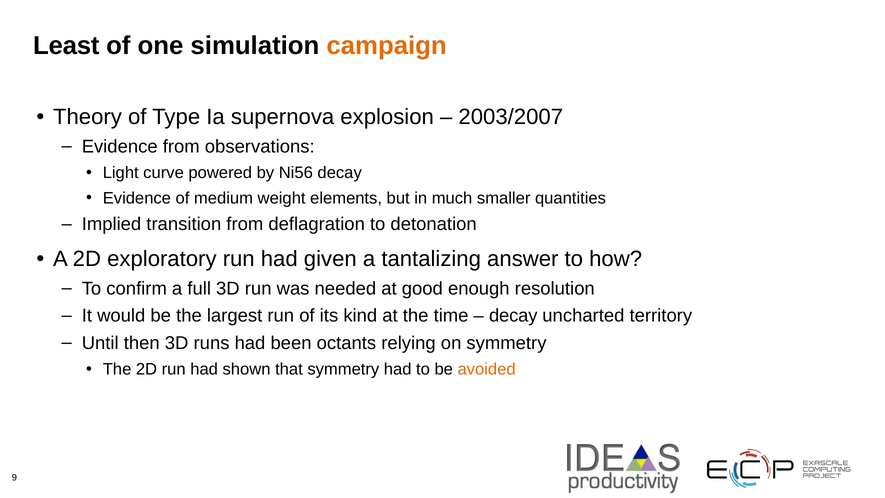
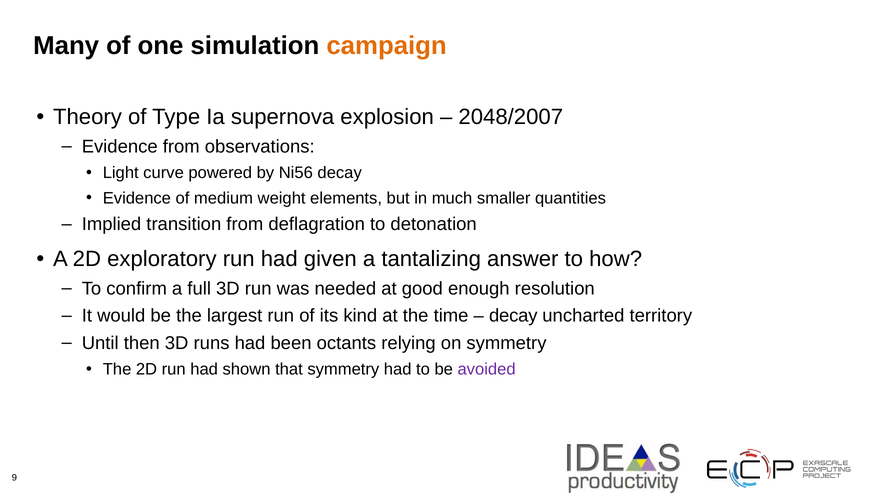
Least: Least -> Many (66, 46)
2003/2007: 2003/2007 -> 2048/2007 (511, 117)
avoided colour: orange -> purple (487, 369)
